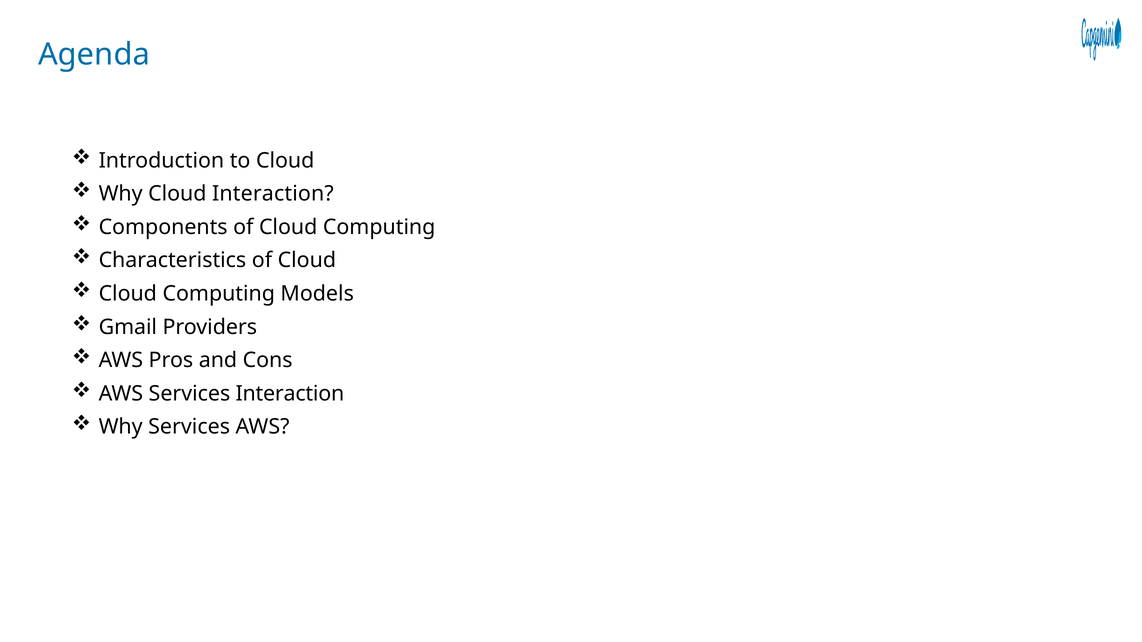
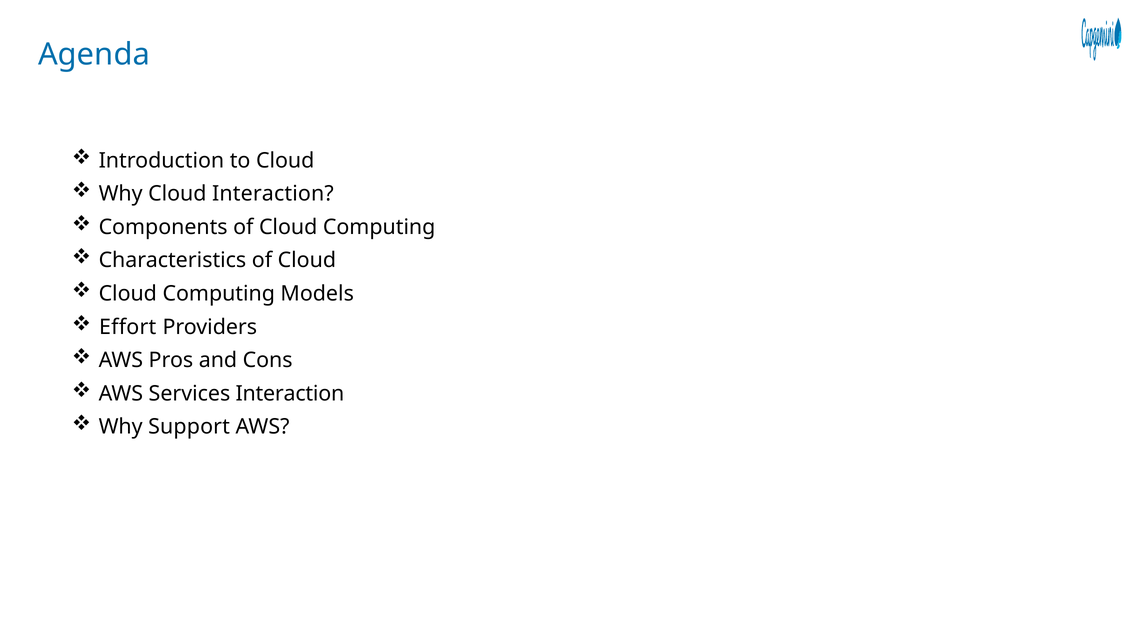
Gmail: Gmail -> Effort (128, 327)
Why Services: Services -> Support (189, 427)
